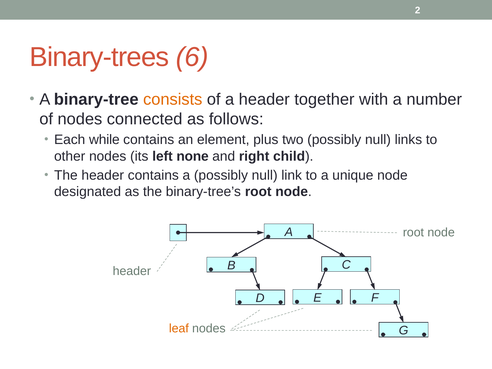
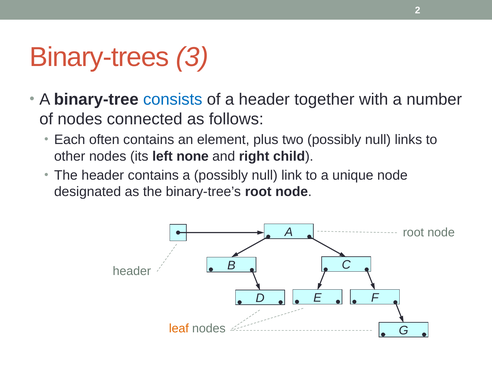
6: 6 -> 3 (192, 57)
consists colour: orange -> blue (173, 100)
while: while -> often (104, 140)
